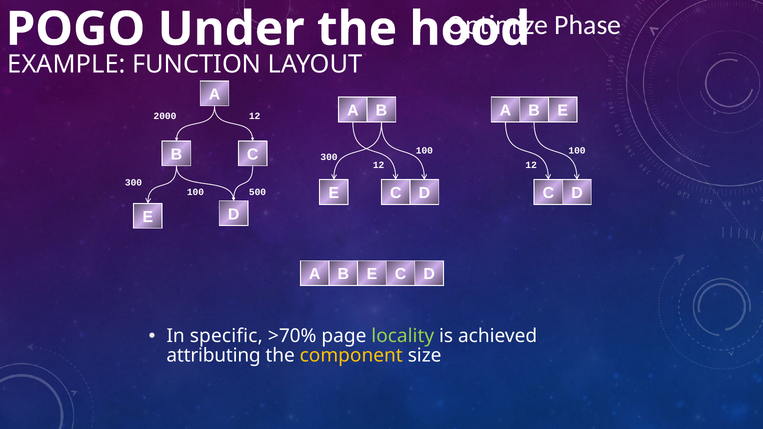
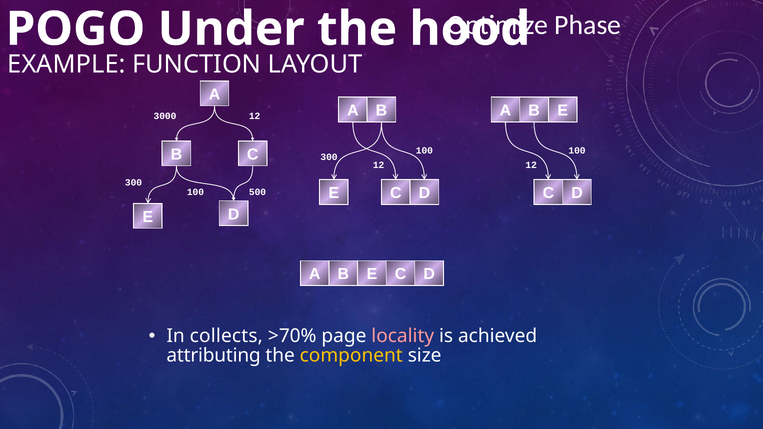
2000: 2000 -> 3000 (165, 116)
specific: specific -> collects (226, 336)
locality colour: light green -> pink (403, 336)
